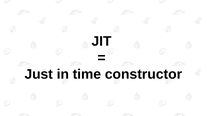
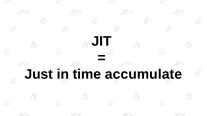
constructor: constructor -> accumulate (143, 74)
